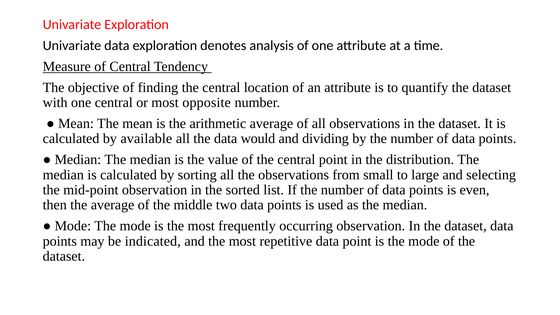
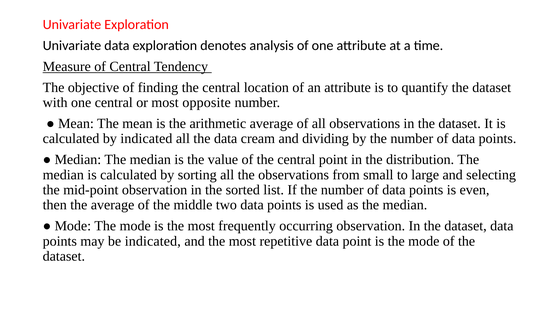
by available: available -> indicated (146, 139)
would: would -> cream (258, 139)
